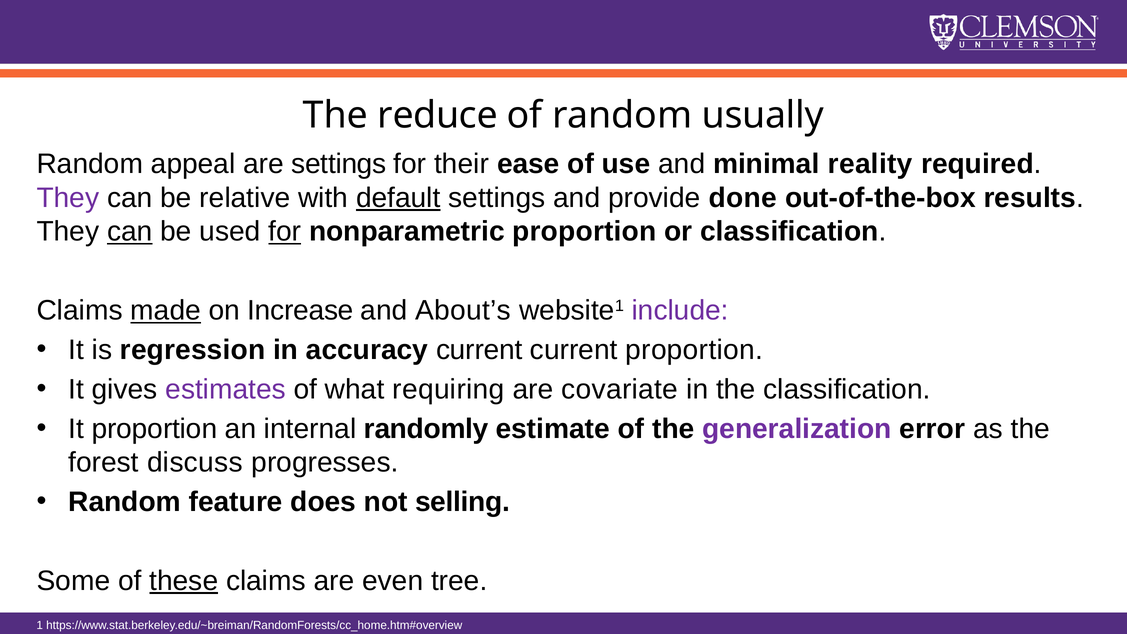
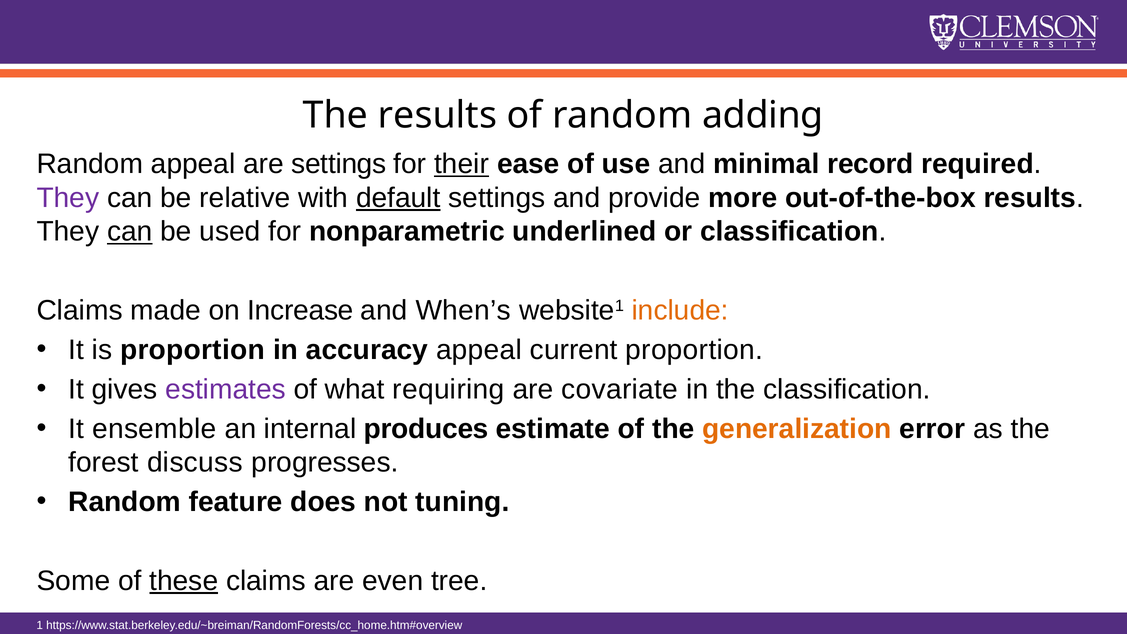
The reduce: reduce -> results (437, 115)
usually: usually -> adding (763, 115)
their underline: none -> present (462, 164)
reality: reality -> record (870, 164)
done: done -> more (743, 198)
for underline: present -> none (285, 232)
nonparametric proportion: proportion -> underlined (584, 232)
made underline: present -> none (166, 310)
About’s: About’s -> When’s (463, 310)
include colour: purple -> orange (680, 310)
is regression: regression -> proportion (193, 350)
accuracy current: current -> appeal (479, 350)
It proportion: proportion -> ensemble (154, 429)
randomly: randomly -> produces (426, 429)
generalization colour: purple -> orange (797, 429)
selling: selling -> tuning (462, 502)
